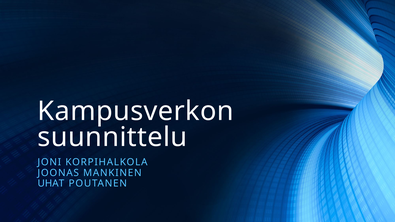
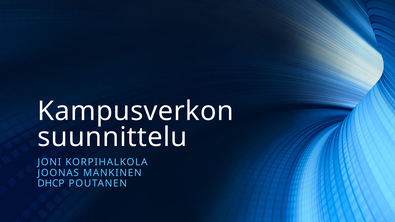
UHAT: UHAT -> DHCP (51, 184)
